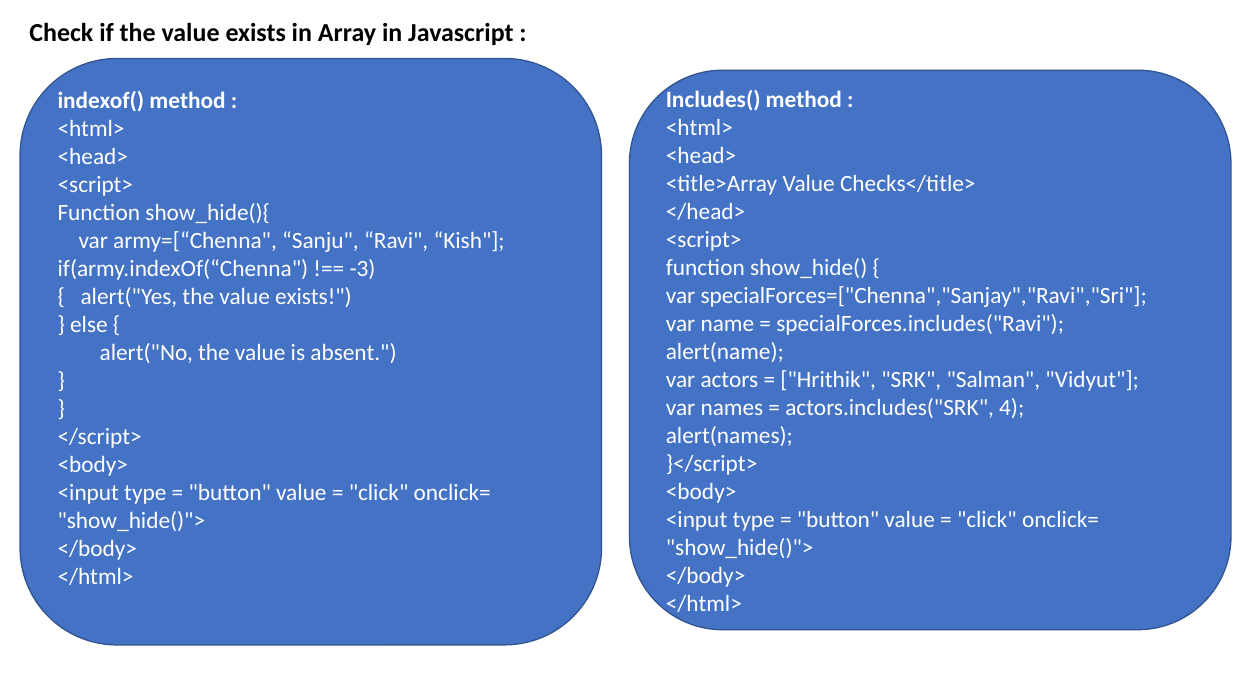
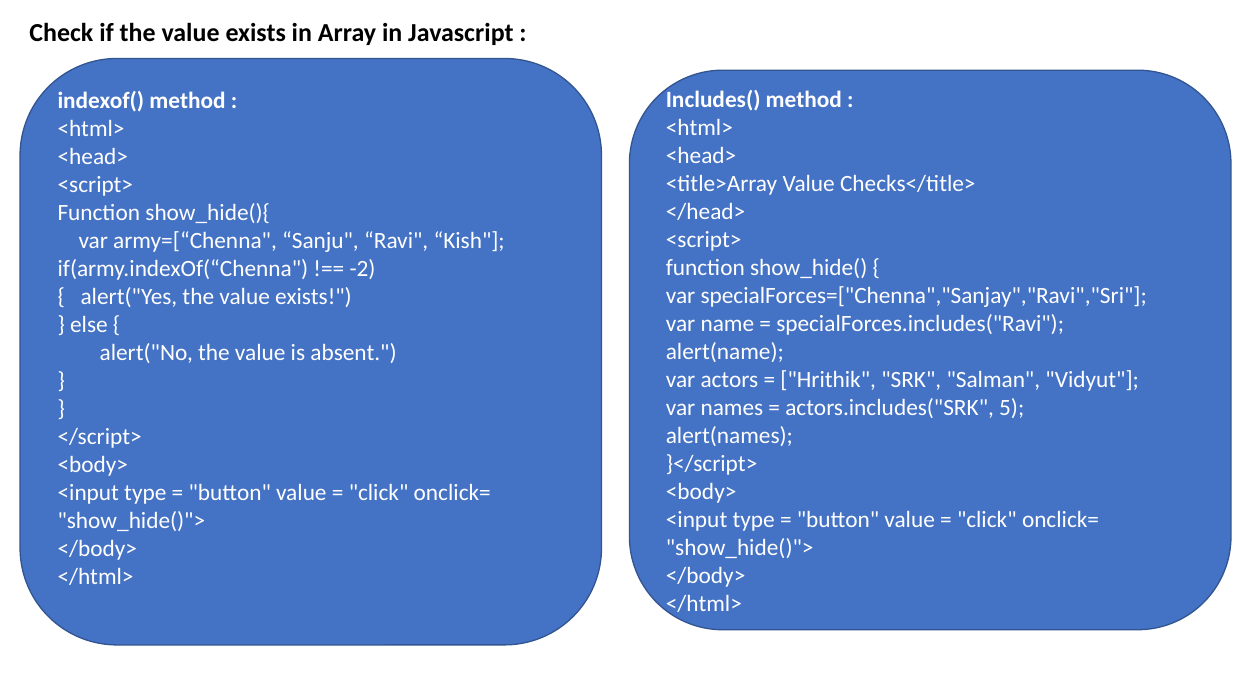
-3: -3 -> -2 (363, 269)
4: 4 -> 5 (1012, 407)
